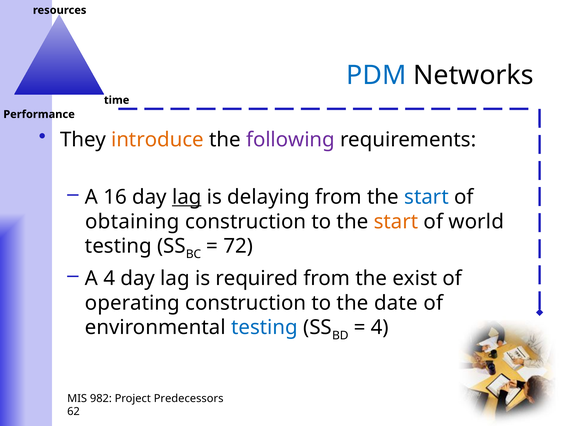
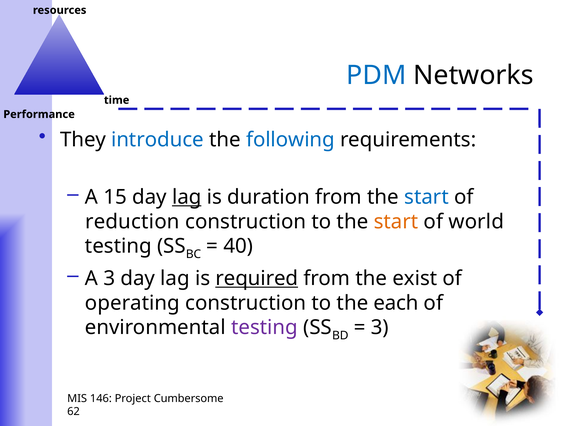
introduce colour: orange -> blue (157, 140)
following colour: purple -> blue (290, 140)
16: 16 -> 15 (115, 197)
delaying: delaying -> duration (269, 197)
obtaining: obtaining -> reduction (132, 222)
72: 72 -> 40 (238, 246)
A 4: 4 -> 3 (109, 278)
required underline: none -> present (257, 278)
date: date -> each (396, 303)
testing colour: blue -> purple (264, 328)
4: 4 -> 3 (380, 328)
982: 982 -> 146 (101, 398)
Predecessors: Predecessors -> Cumbersome (189, 398)
